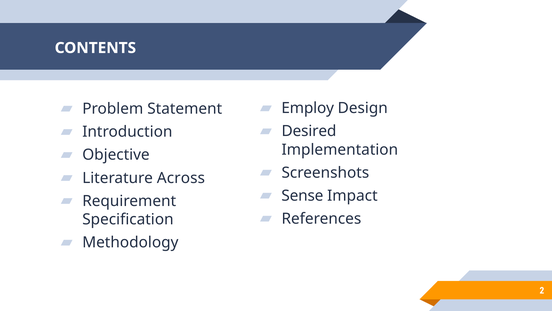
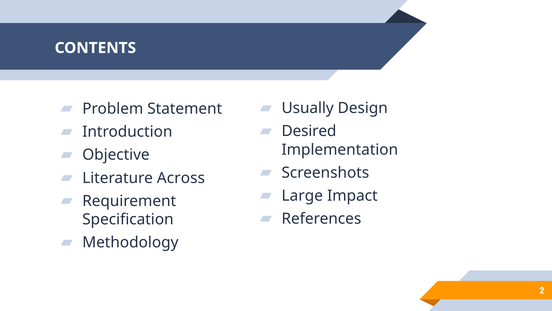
Employ: Employ -> Usually (308, 108)
Sense: Sense -> Large (302, 195)
